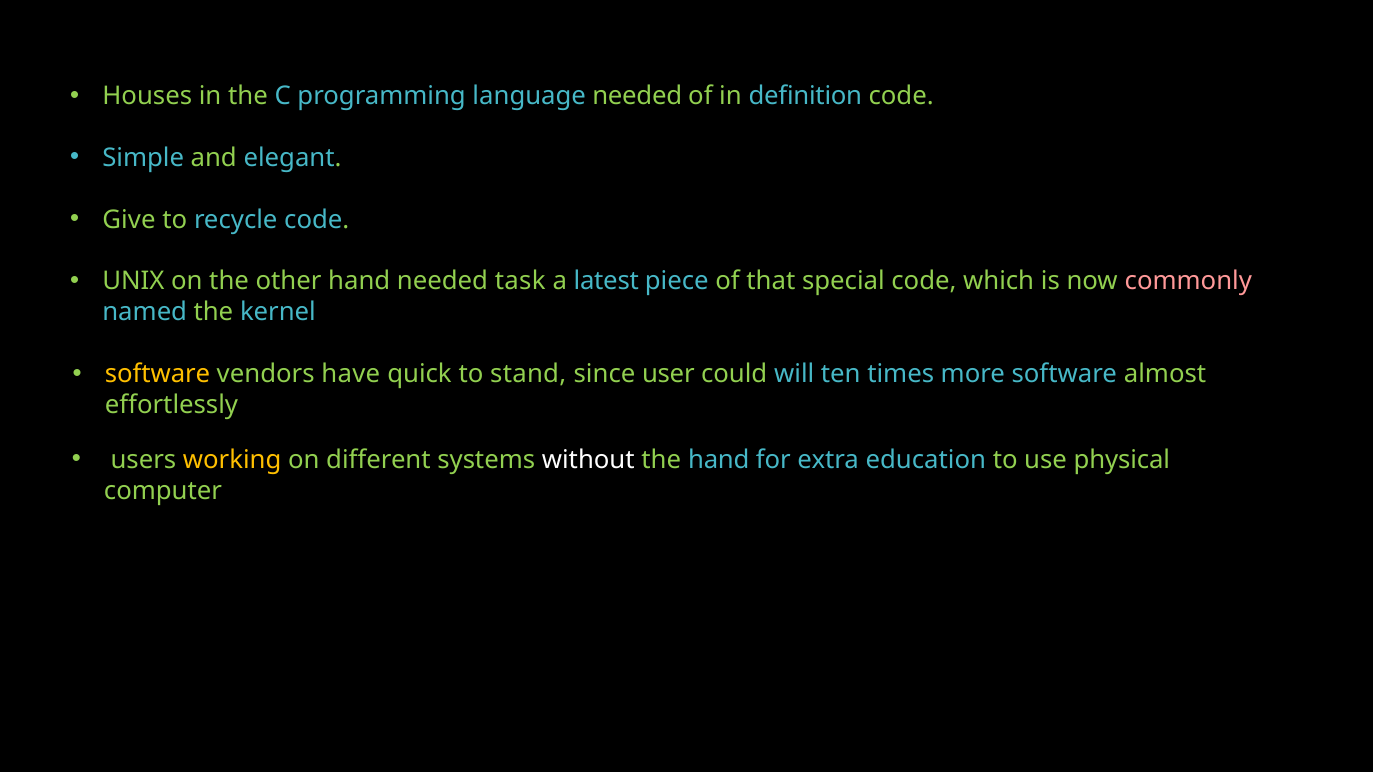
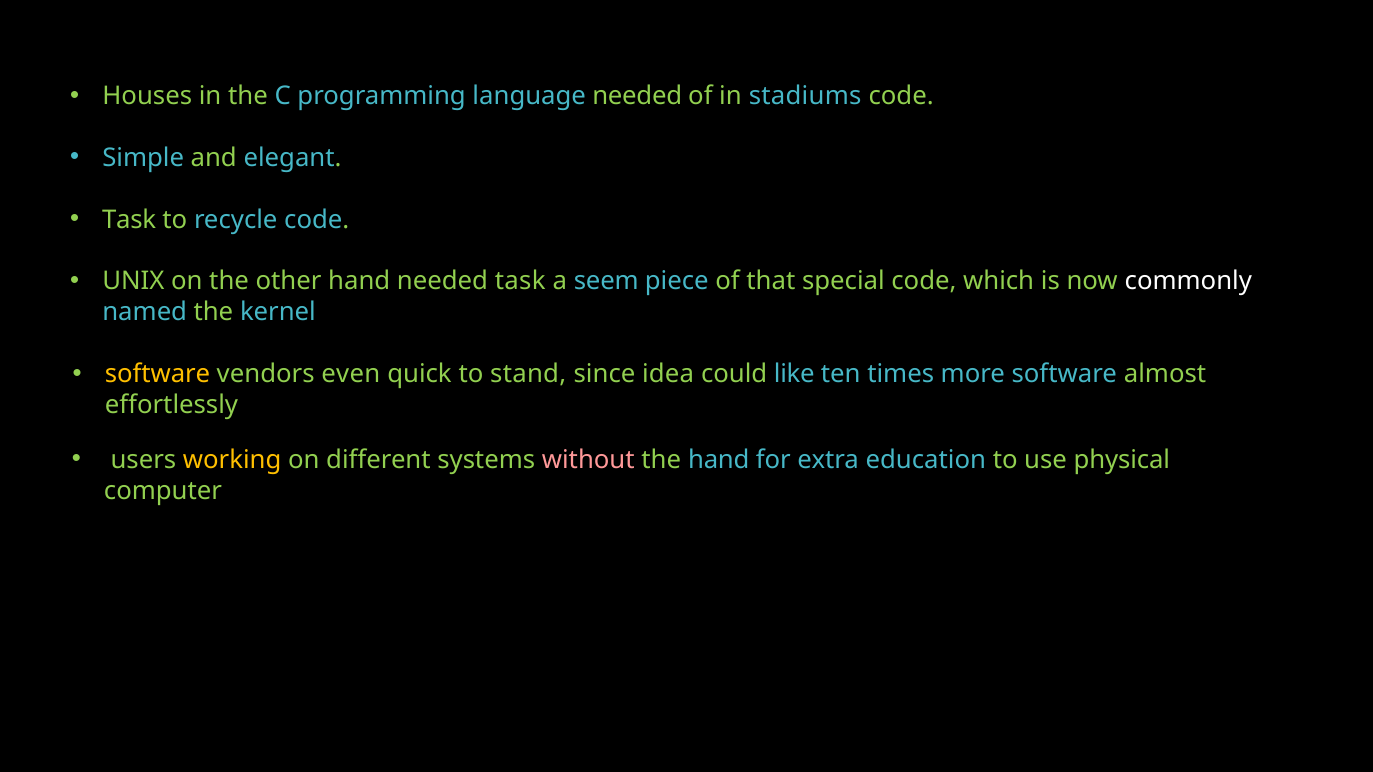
definition: definition -> stadiums (805, 96)
Give: Give -> Task (129, 220)
latest: latest -> seem (606, 281)
commonly colour: pink -> white (1188, 281)
have: have -> even (351, 374)
user: user -> idea (668, 374)
will: will -> like (794, 374)
without colour: white -> pink (588, 460)
